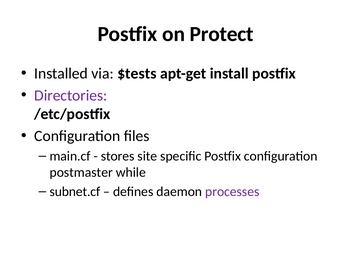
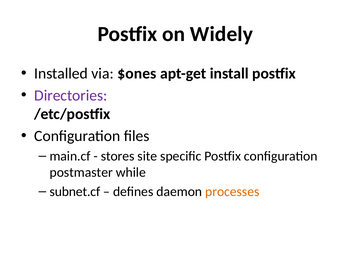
Protect: Protect -> Widely (221, 34)
$tests: $tests -> $ones (137, 74)
processes colour: purple -> orange (232, 192)
